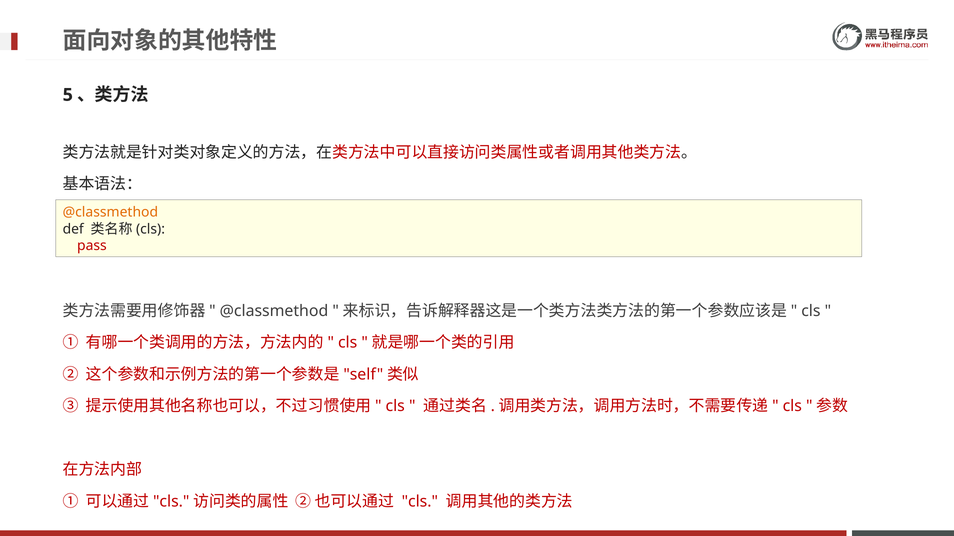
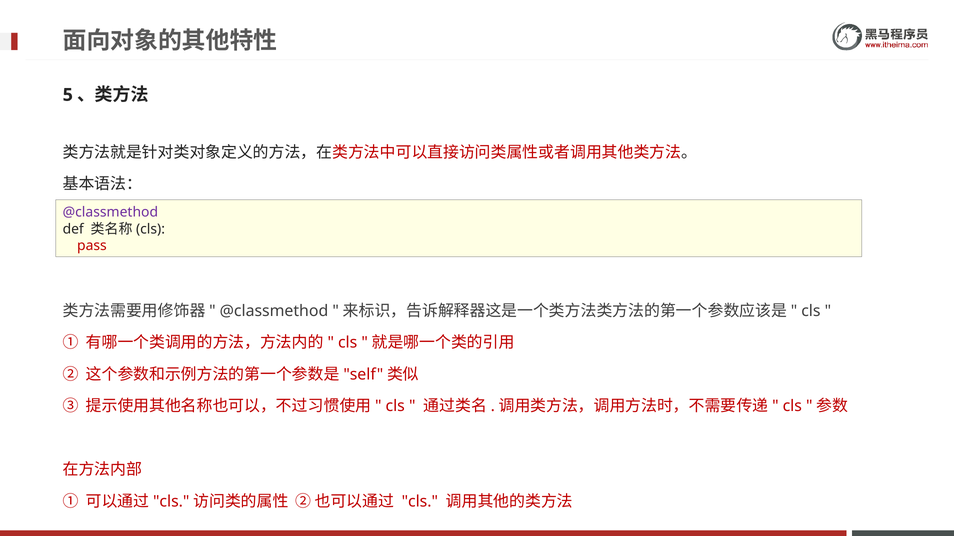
@classmethod colour: orange -> purple (110, 213)
